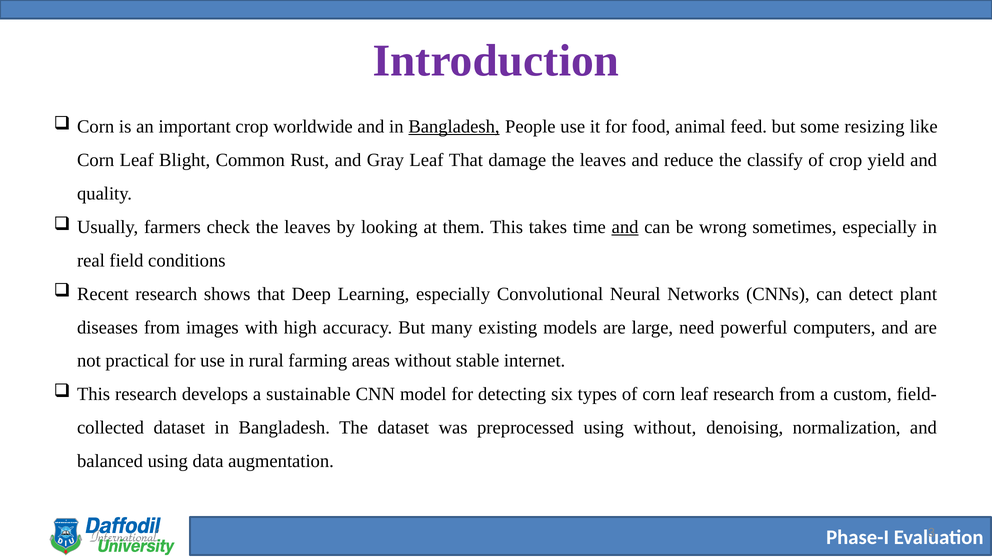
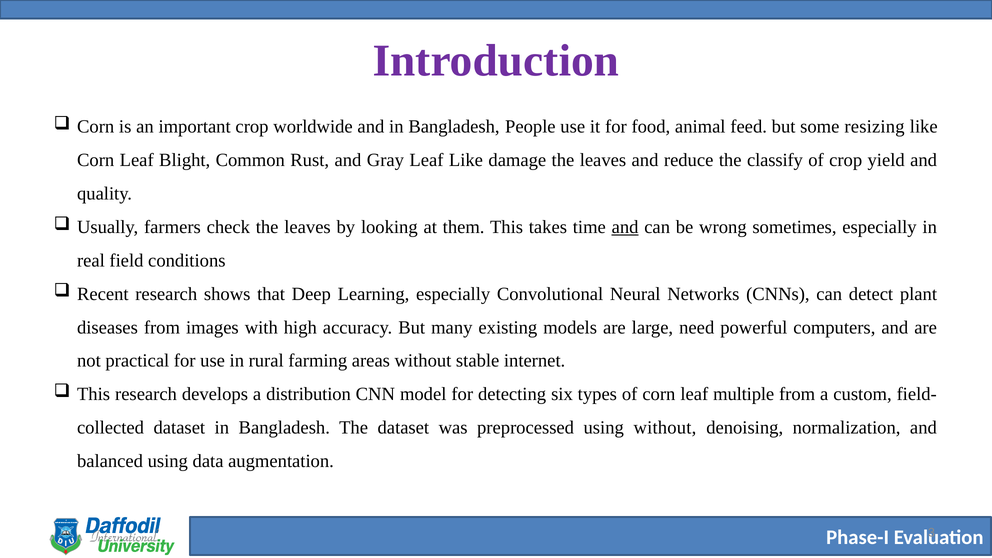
Bangladesh underline: present -> none (454, 126)
Leaf That: That -> Like (466, 160)
sustainable: sustainable -> distribution (309, 394)
leaf research: research -> multiple (744, 394)
